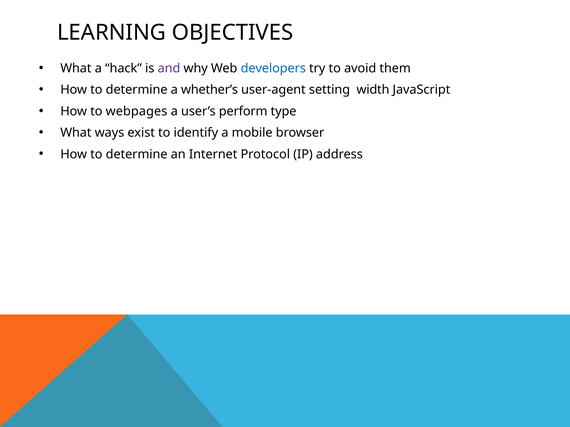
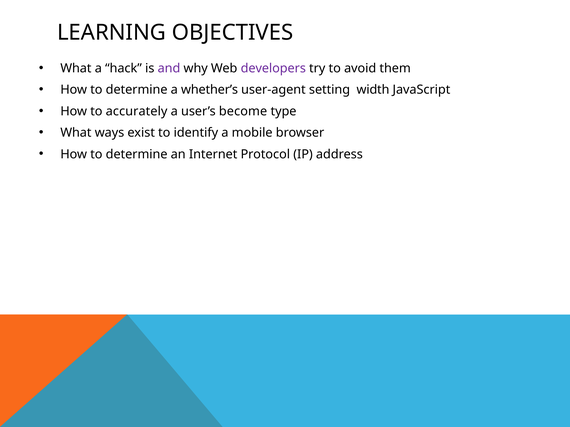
developers colour: blue -> purple (273, 68)
webpages: webpages -> accurately (137, 111)
perform: perform -> become (243, 111)
